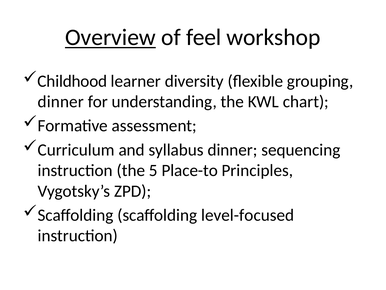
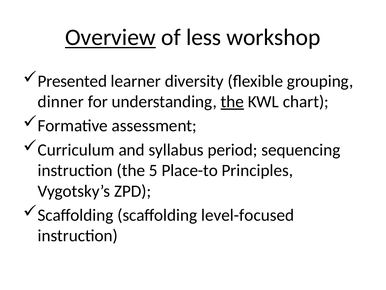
feel: feel -> less (204, 37)
Childhood: Childhood -> Presented (72, 81)
the underline: none -> present (232, 102)
syllabus dinner: dinner -> period (232, 150)
